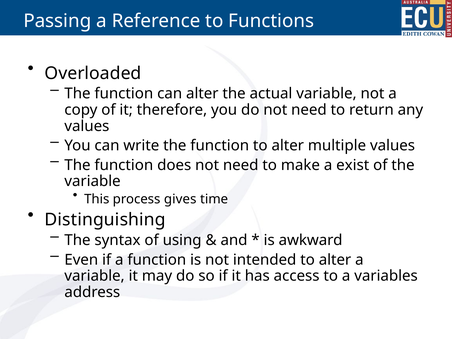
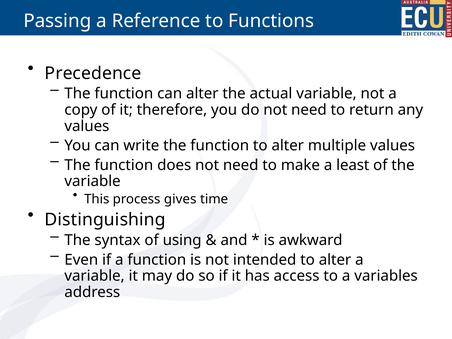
Overloaded: Overloaded -> Precedence (93, 73)
exist: exist -> least (353, 165)
